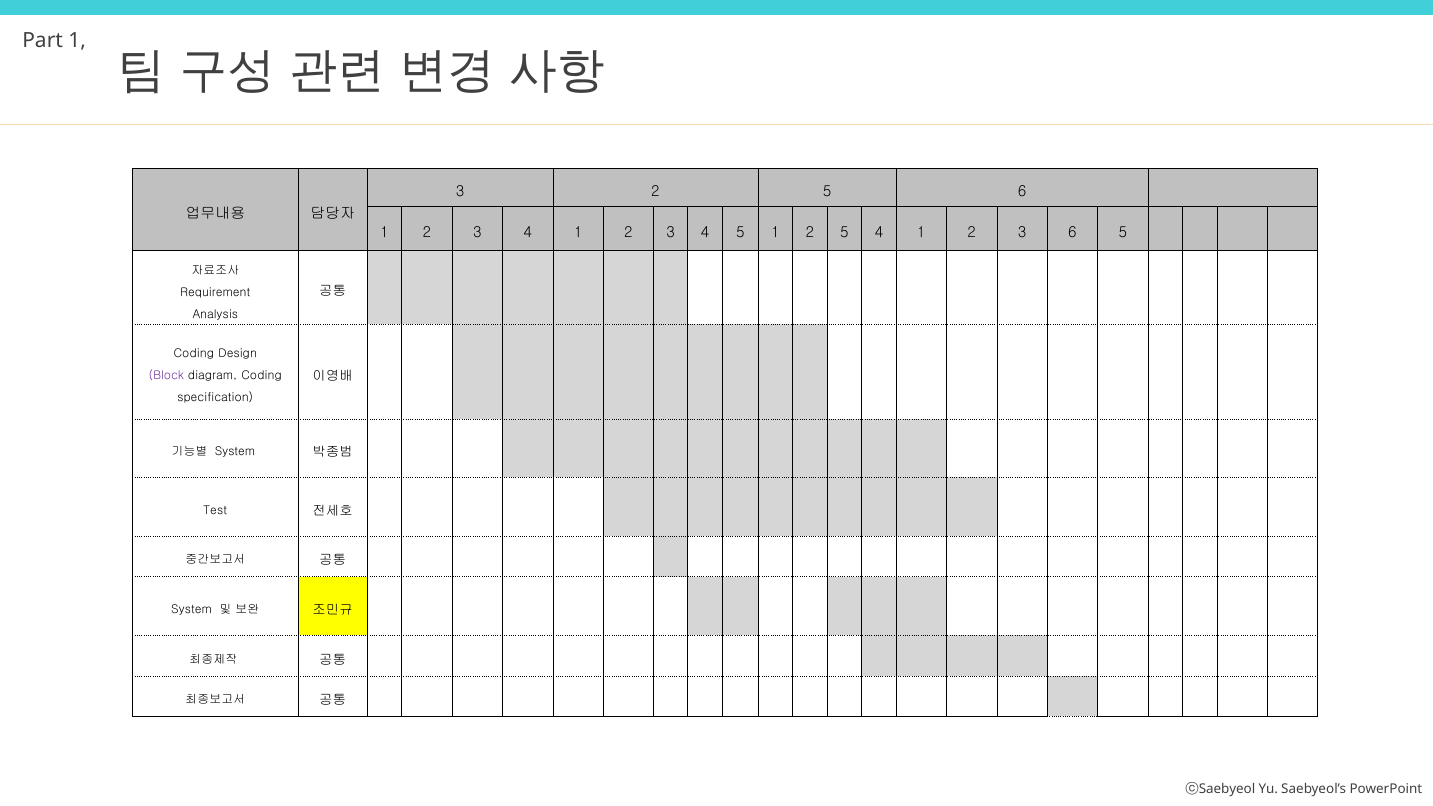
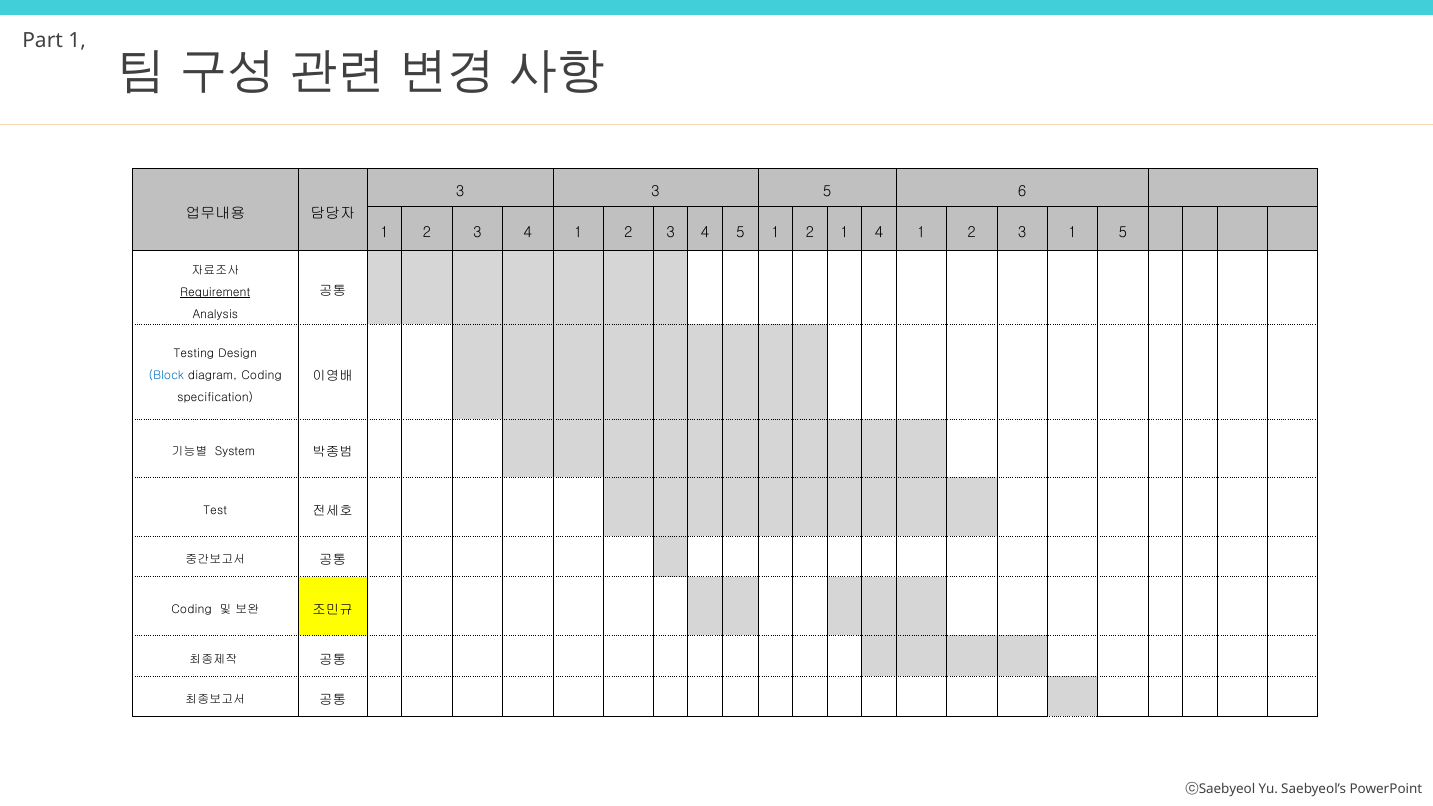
3 2: 2 -> 3 (656, 192)
1 2 5: 5 -> 1 (844, 233)
3 6: 6 -> 1 (1072, 233)
Requirement underline: none -> present (215, 292)
Coding: Coding -> Testing (194, 353)
Block colour: purple -> blue (166, 375)
System: System -> Coding (192, 610)
